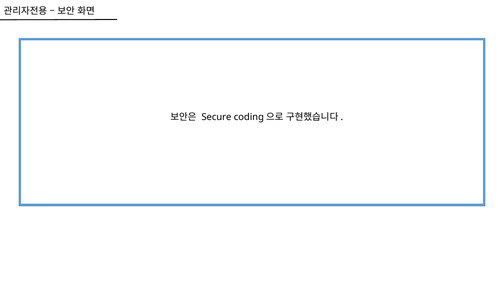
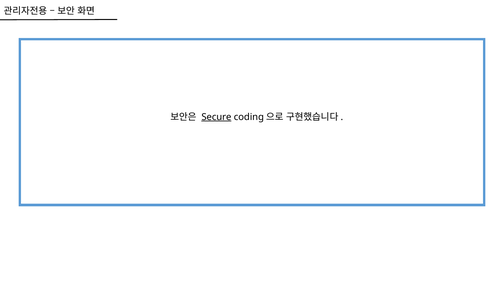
Secure underline: none -> present (216, 117)
